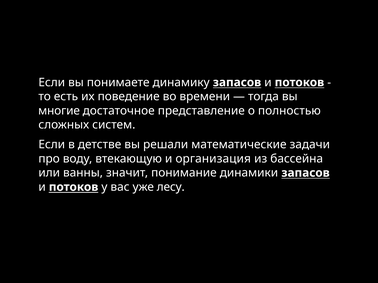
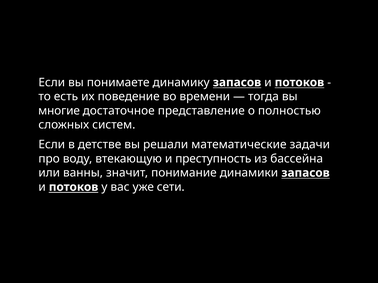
организация: организация -> преступность (213, 159)
лесу: лесу -> сети (171, 187)
